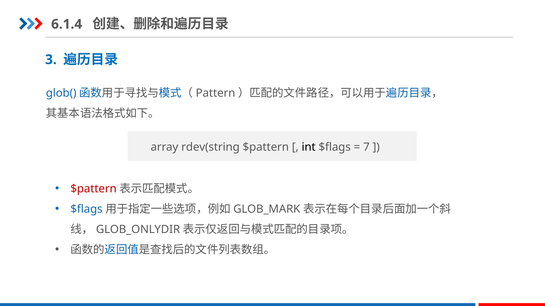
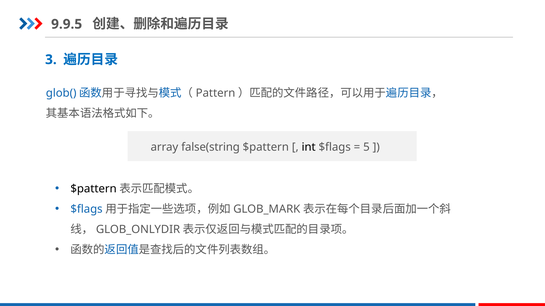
6.1.4: 6.1.4 -> 9.9.5 (67, 24)
rdev(string: rdev(string -> false(string (211, 147)
7: 7 -> 5 (366, 147)
$pattern colour: red -> black (94, 189)
